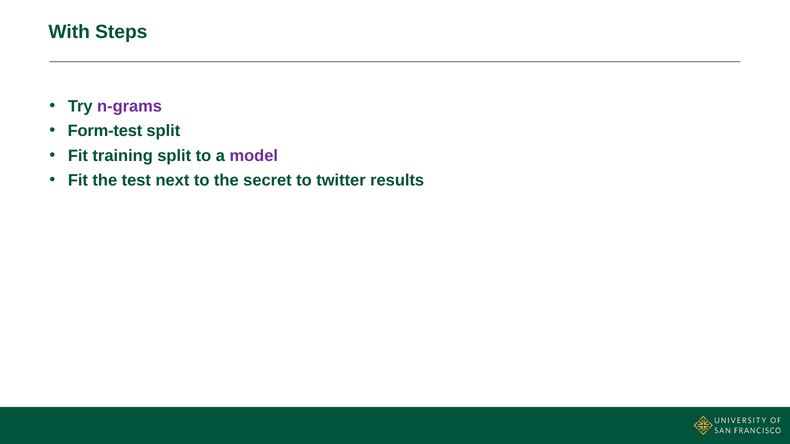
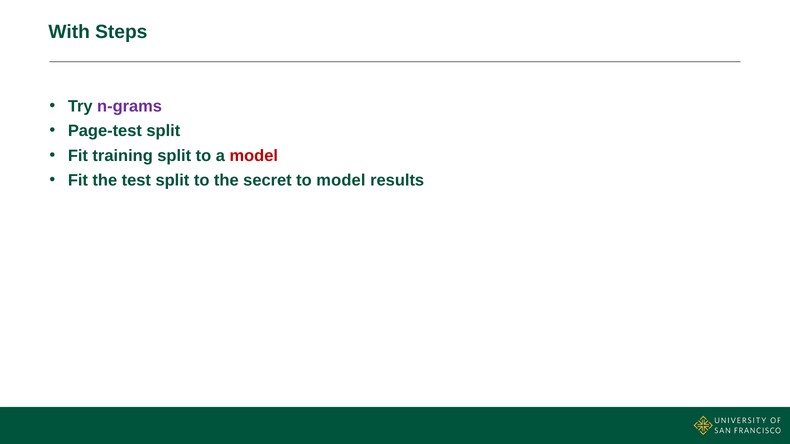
Form-test: Form-test -> Page-test (105, 131)
model colour: purple -> red (254, 156)
test next: next -> split (172, 180)
to twitter: twitter -> model (341, 180)
